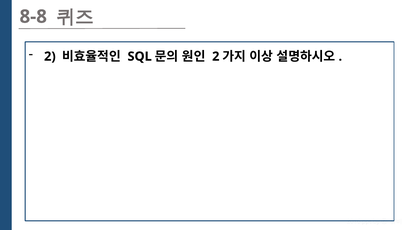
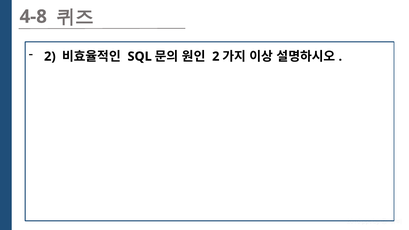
8-8: 8-8 -> 4-8 (33, 17)
